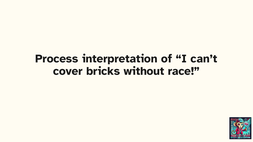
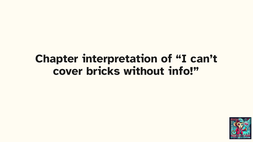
Process: Process -> Chapter (57, 59)
race: race -> info (184, 71)
